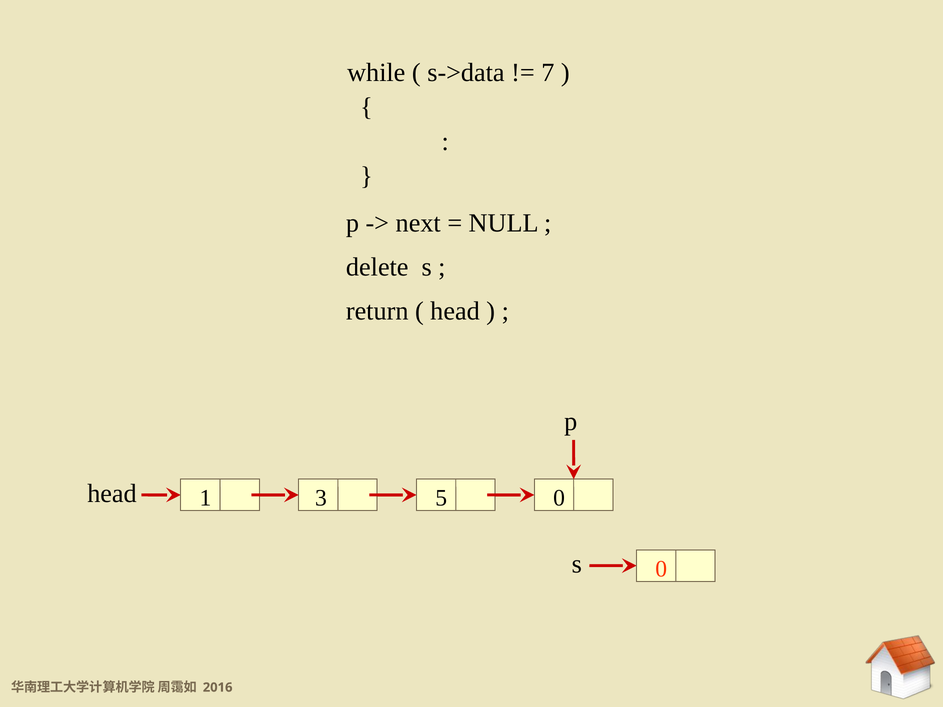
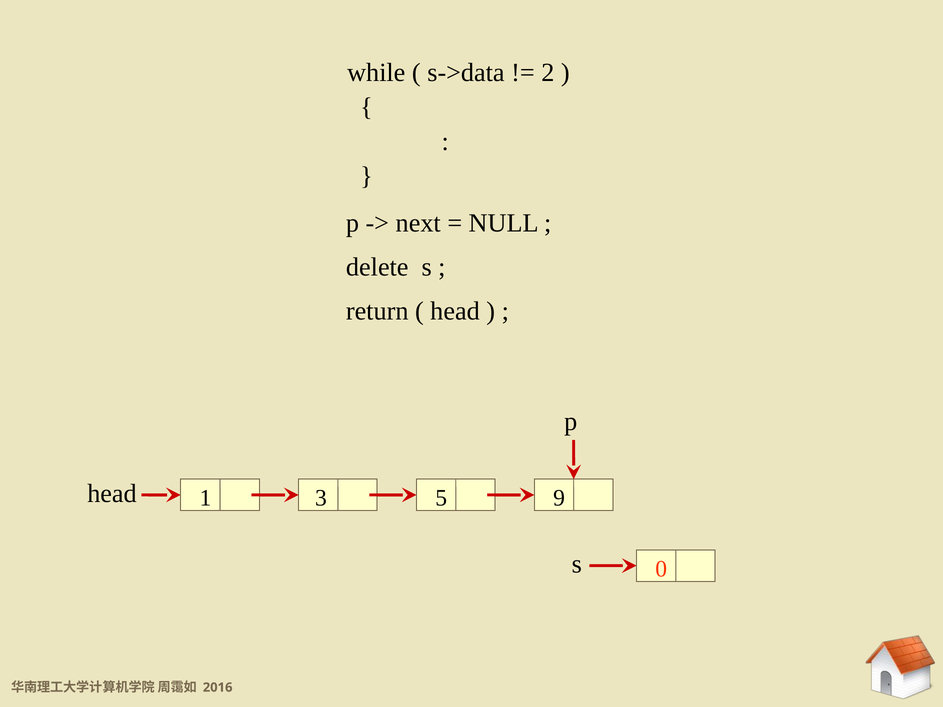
7: 7 -> 2 (548, 72)
5 0: 0 -> 9 (559, 498)
